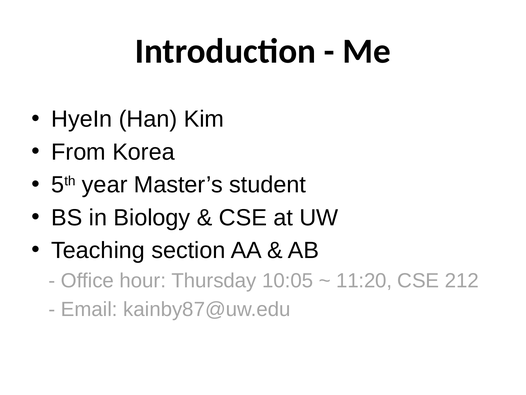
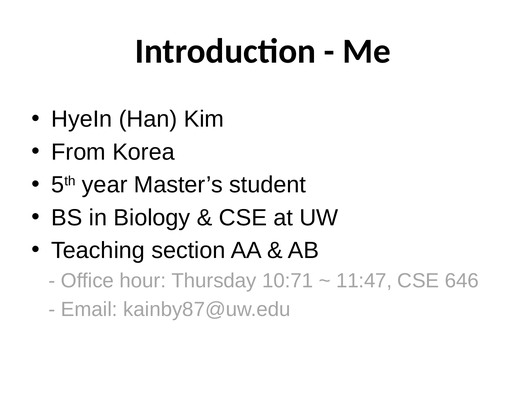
10:05: 10:05 -> 10:71 (288, 280)
11:20: 11:20 -> 11:47 (364, 280)
212: 212 -> 646 (462, 280)
